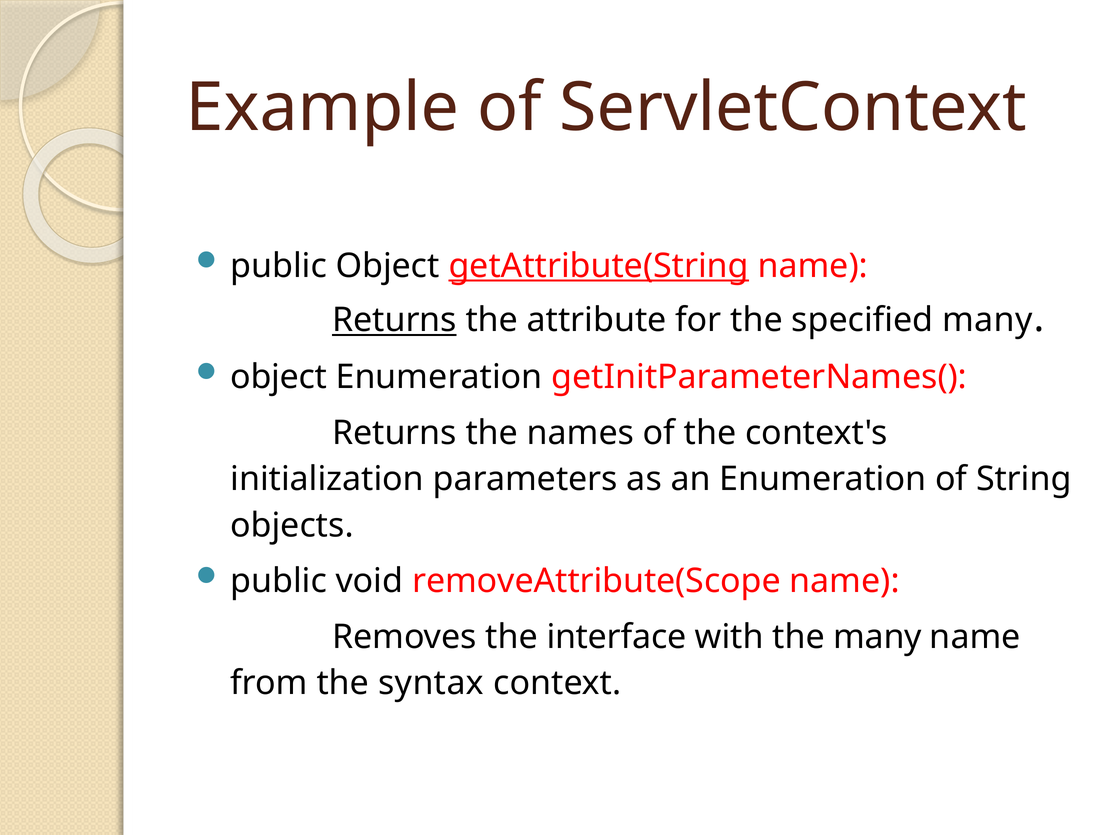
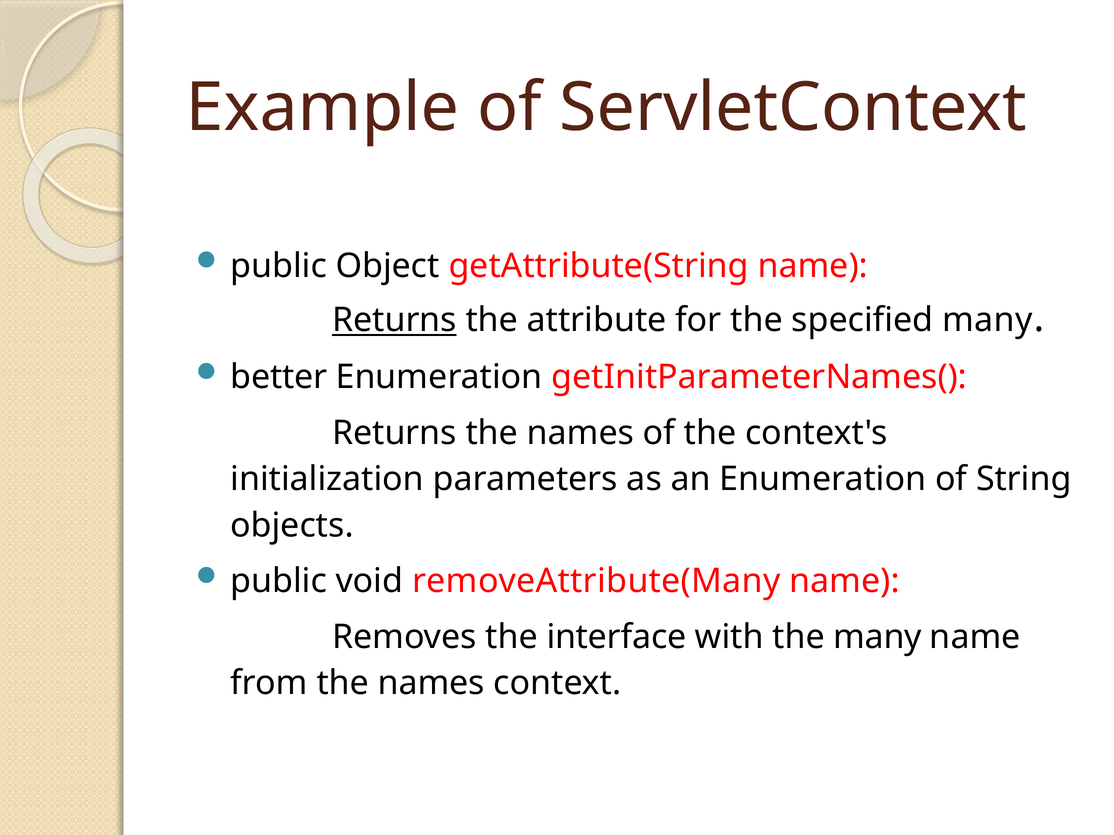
getAttribute(String underline: present -> none (599, 266)
object: object -> better (279, 377)
removeAttribute(Scope: removeAttribute(Scope -> removeAttribute(Many (596, 582)
from the syntax: syntax -> names (431, 684)
